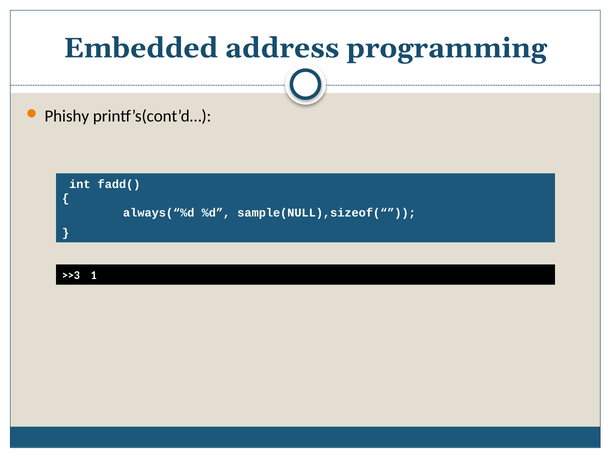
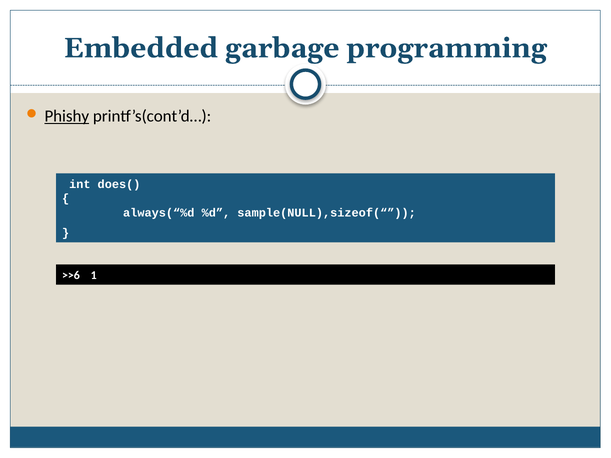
address: address -> garbage (282, 48)
Phishy underline: none -> present (67, 116)
fadd(: fadd( -> does( (119, 184)
>>3: >>3 -> >>6 (71, 276)
